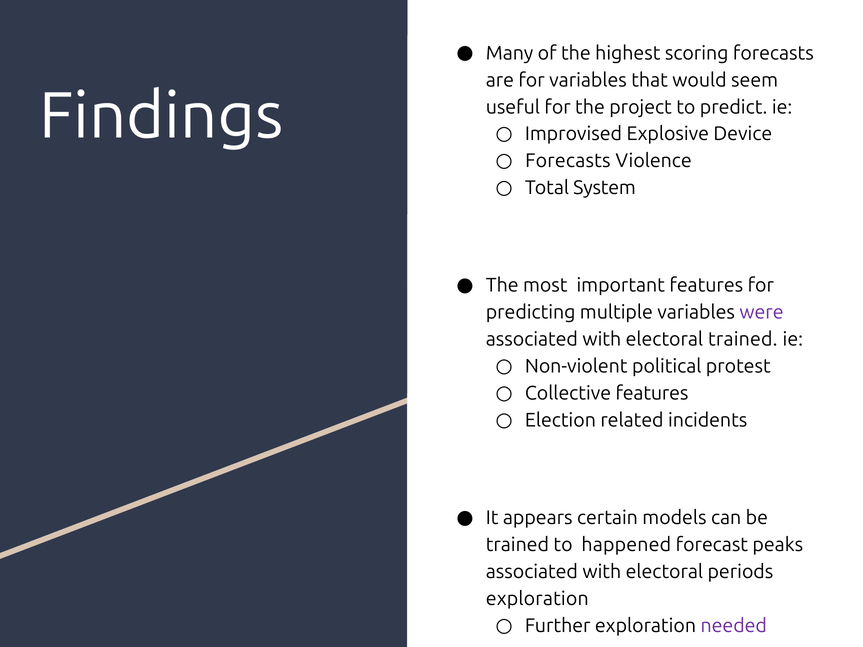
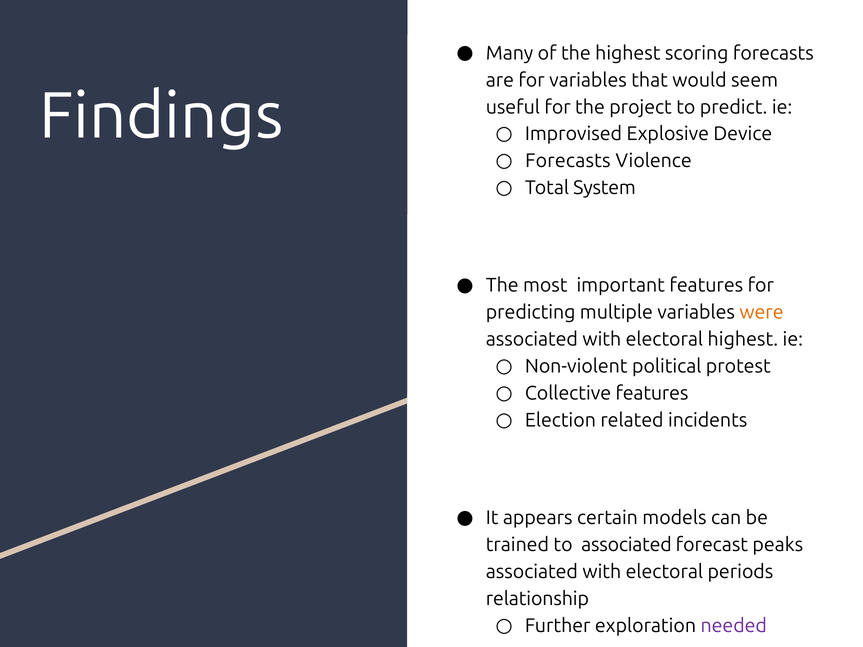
were colour: purple -> orange (761, 313)
electoral trained: trained -> highest (743, 340)
to happened: happened -> associated (626, 545)
exploration: exploration -> relationship (537, 599)
